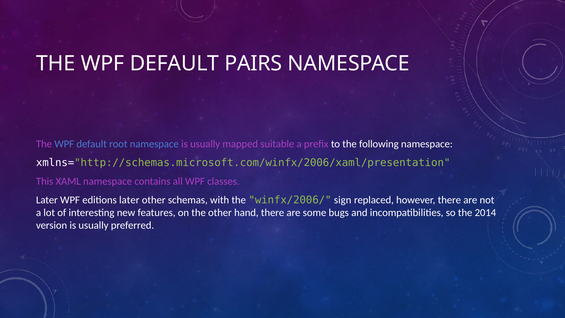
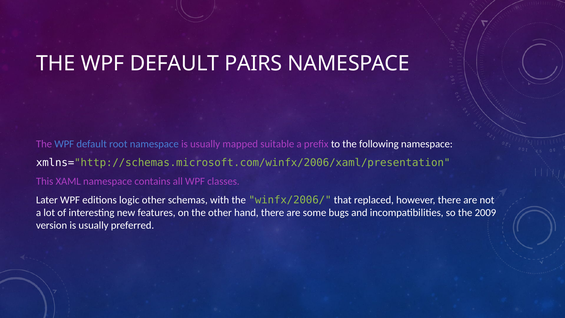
editions later: later -> logic (129, 200)
sign: sign -> that (343, 200)
2014: 2014 -> 2009 (485, 212)
